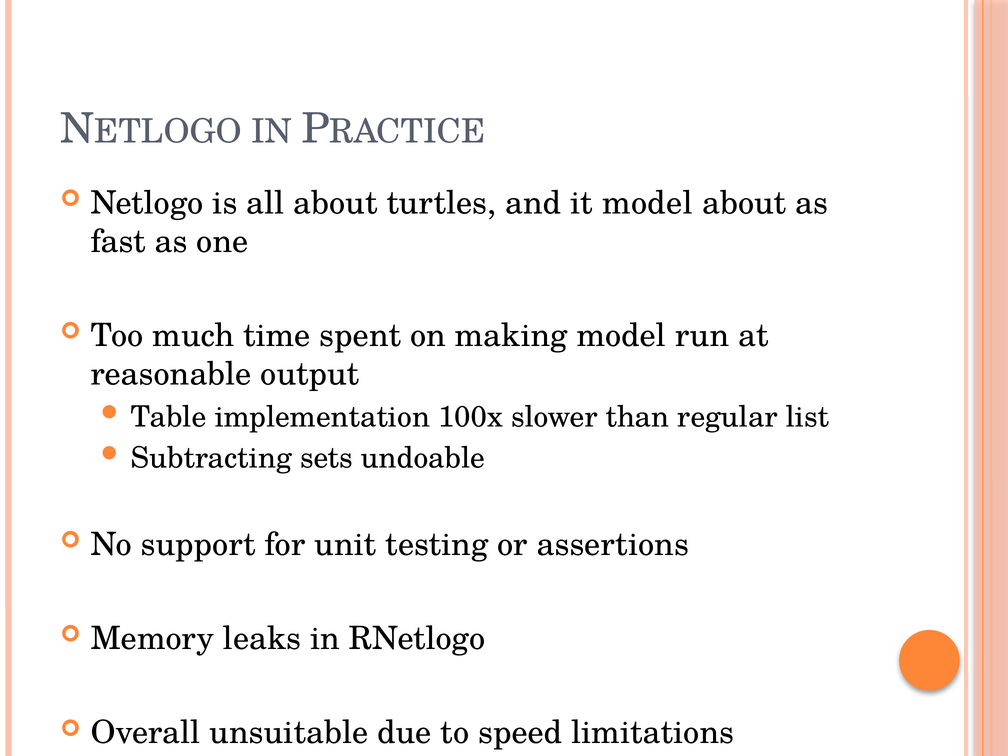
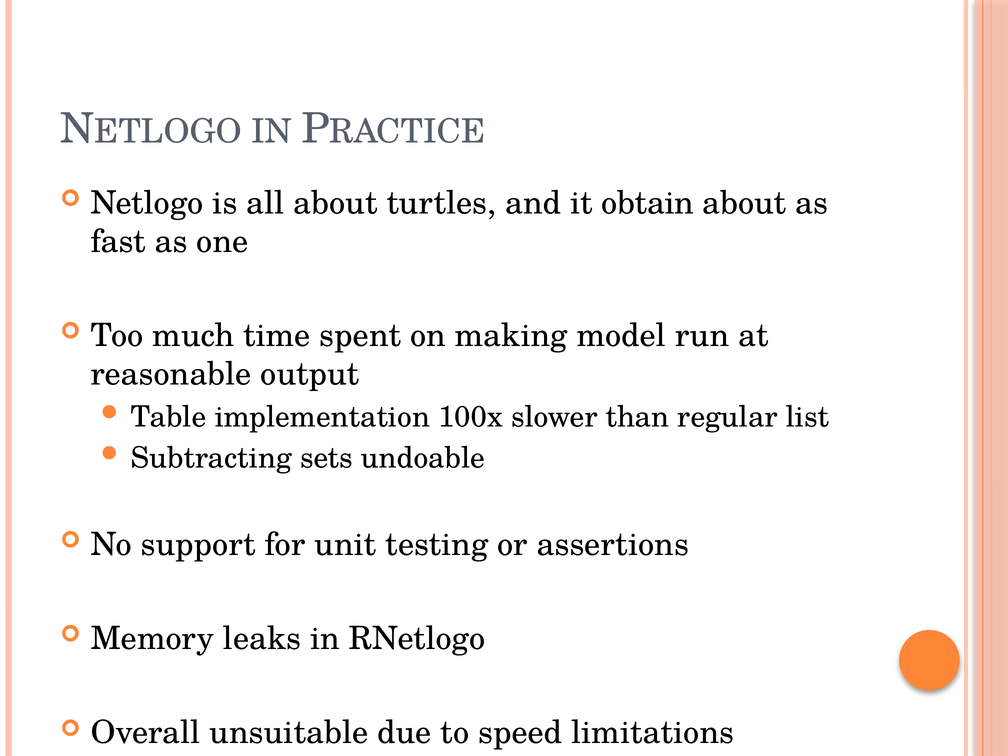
it model: model -> obtain (648, 203)
